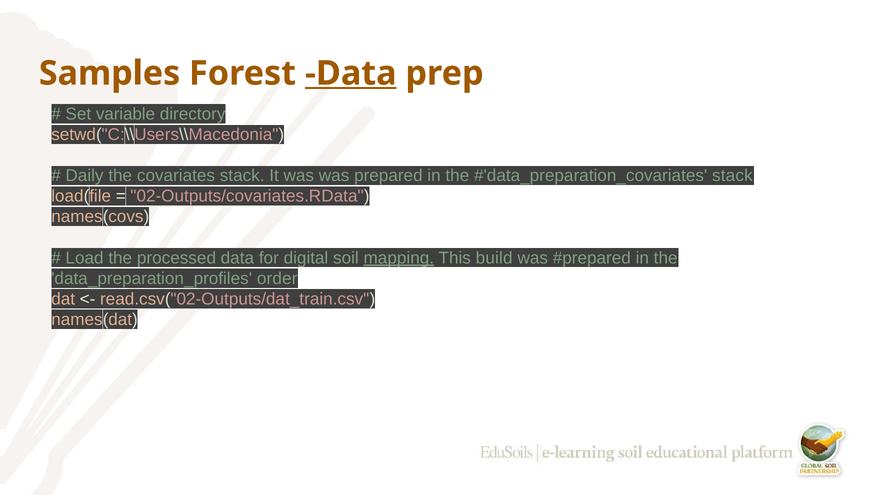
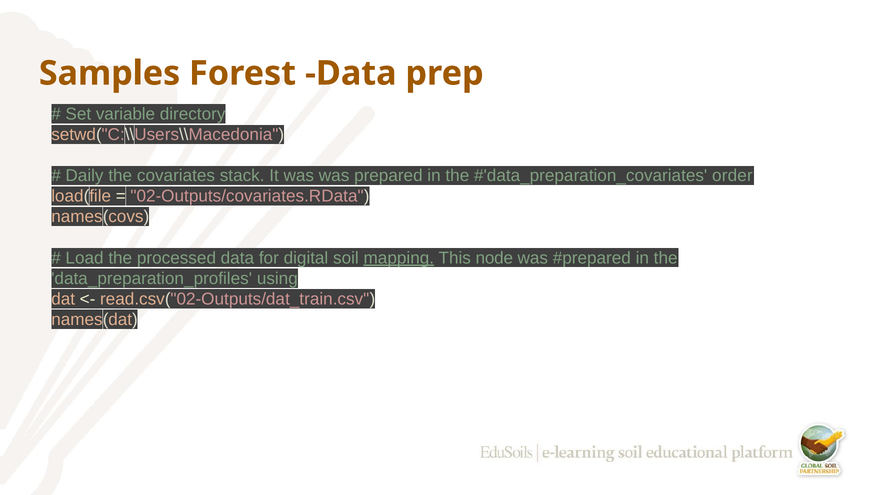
Data underline: present -> none (351, 73)
stack: stack -> order (732, 176)
build: build -> node (494, 258)
order: order -> using (277, 278)
